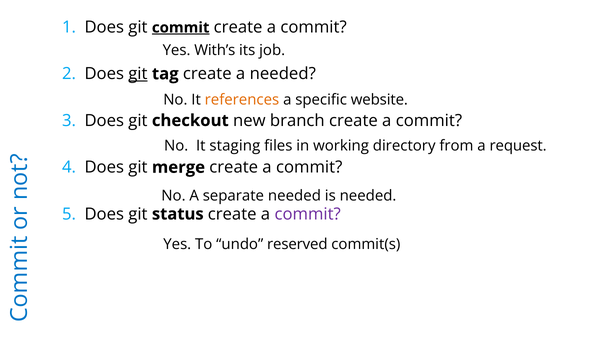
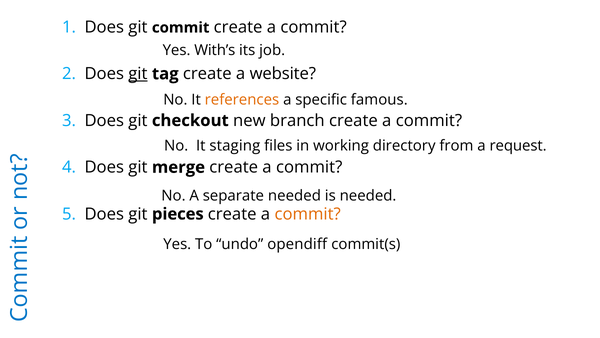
commit underline: present -> none (181, 28)
a needed: needed -> website (283, 74)
website: website -> famous (379, 100)
status: status -> pieces (178, 214)
commit colour: purple -> orange (308, 214)
reserved: reserved -> opendiff (297, 244)
